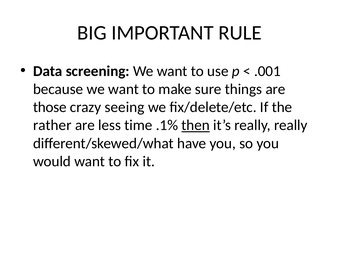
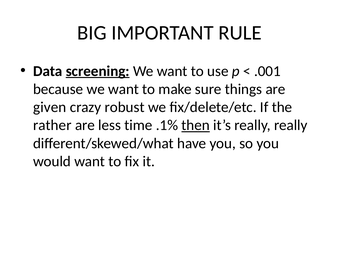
screening underline: none -> present (98, 71)
those: those -> given (50, 107)
seeing: seeing -> robust (125, 107)
